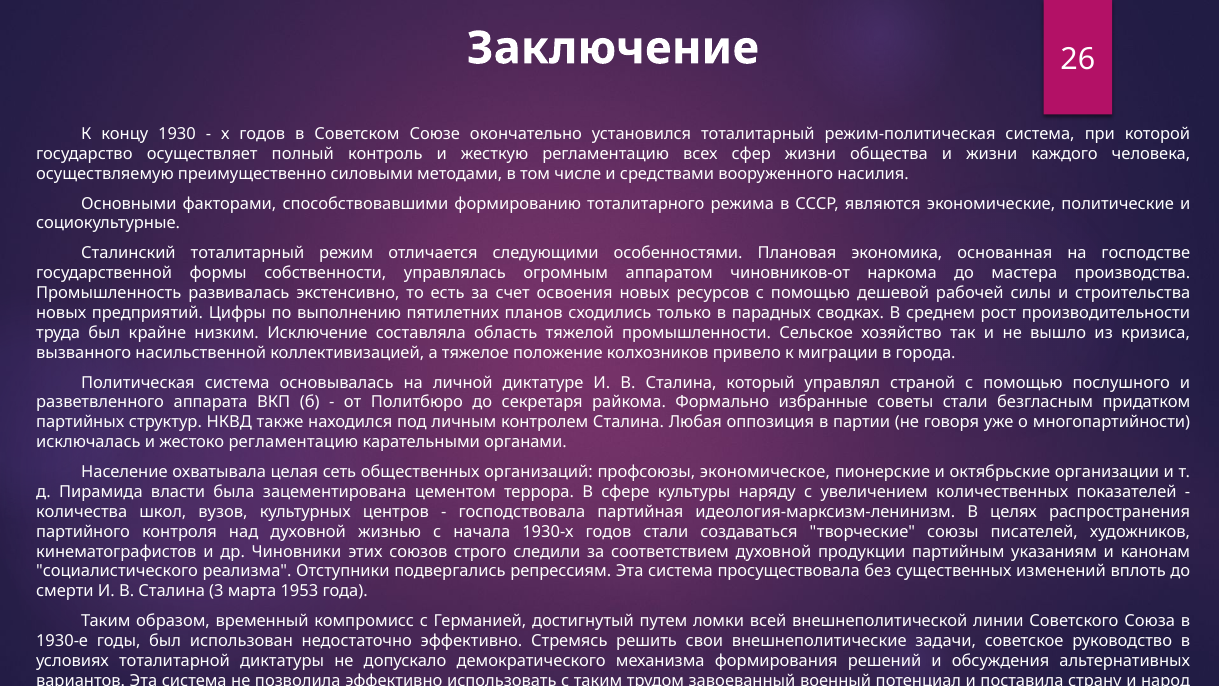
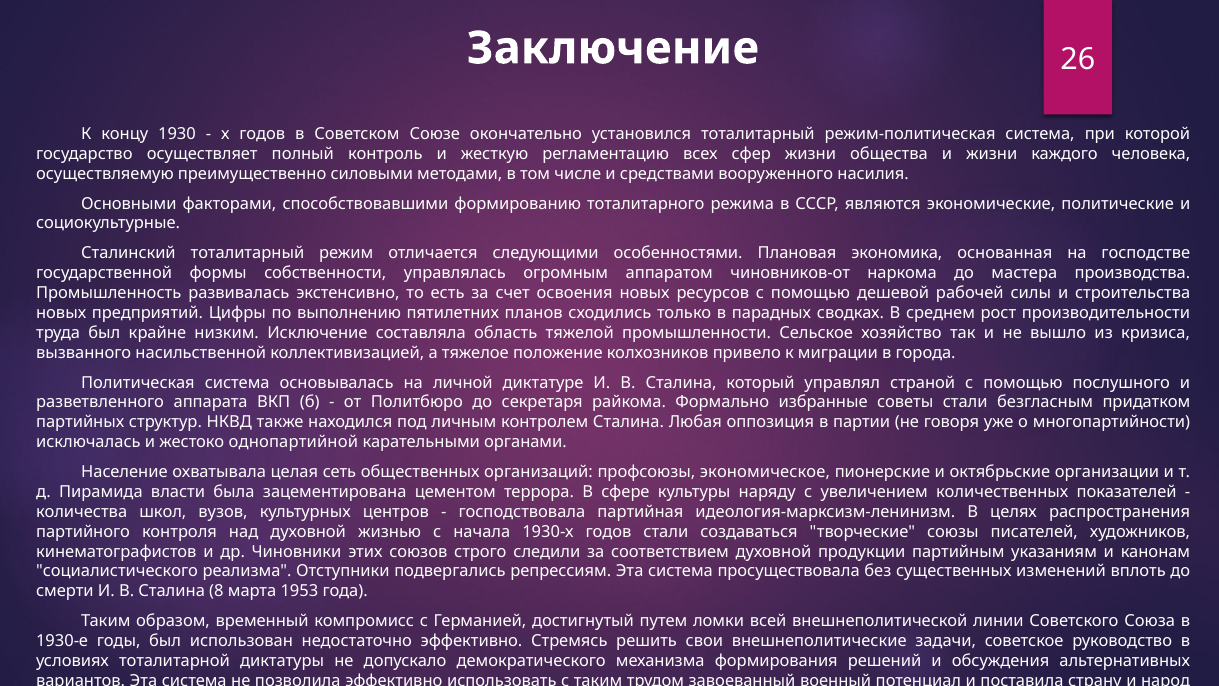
жестоко регламентацию: регламентацию -> однопартийной (293, 442)
3: 3 -> 8 (216, 591)
